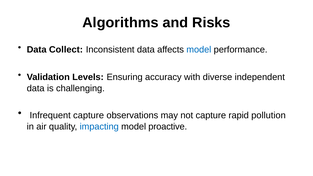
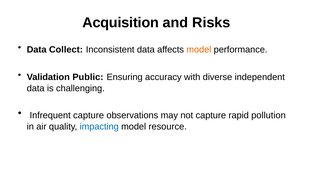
Algorithms: Algorithms -> Acquisition (121, 23)
model colour: blue -> orange (199, 50)
Levels: Levels -> Public (88, 77)
proactive: proactive -> resource (168, 127)
